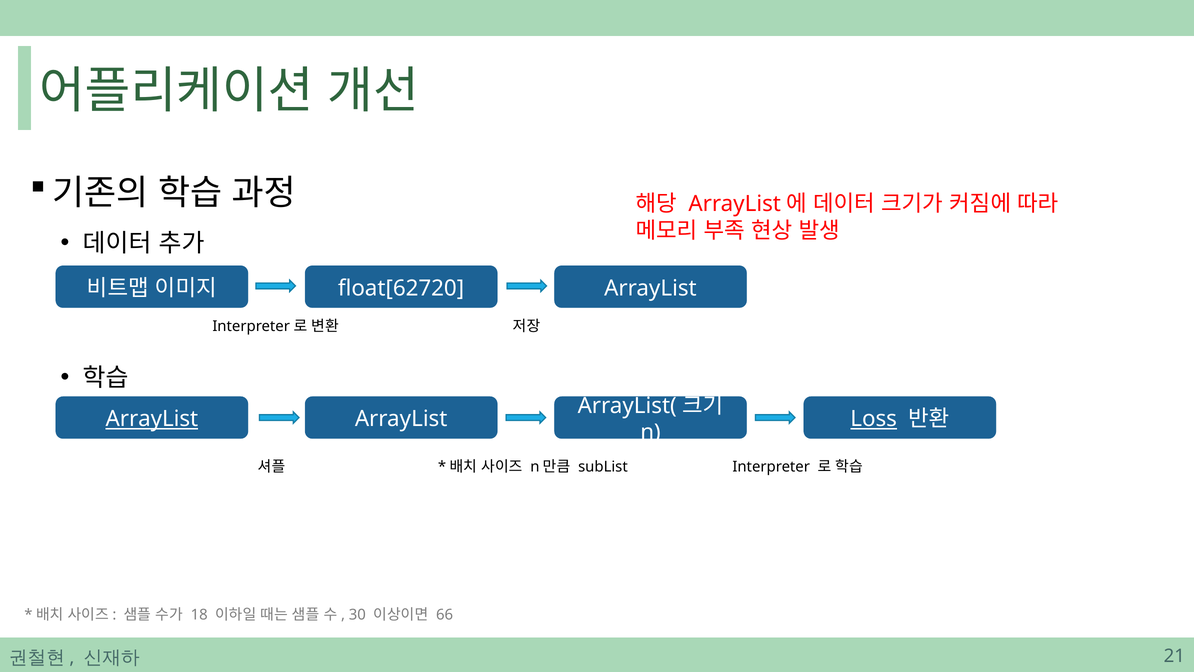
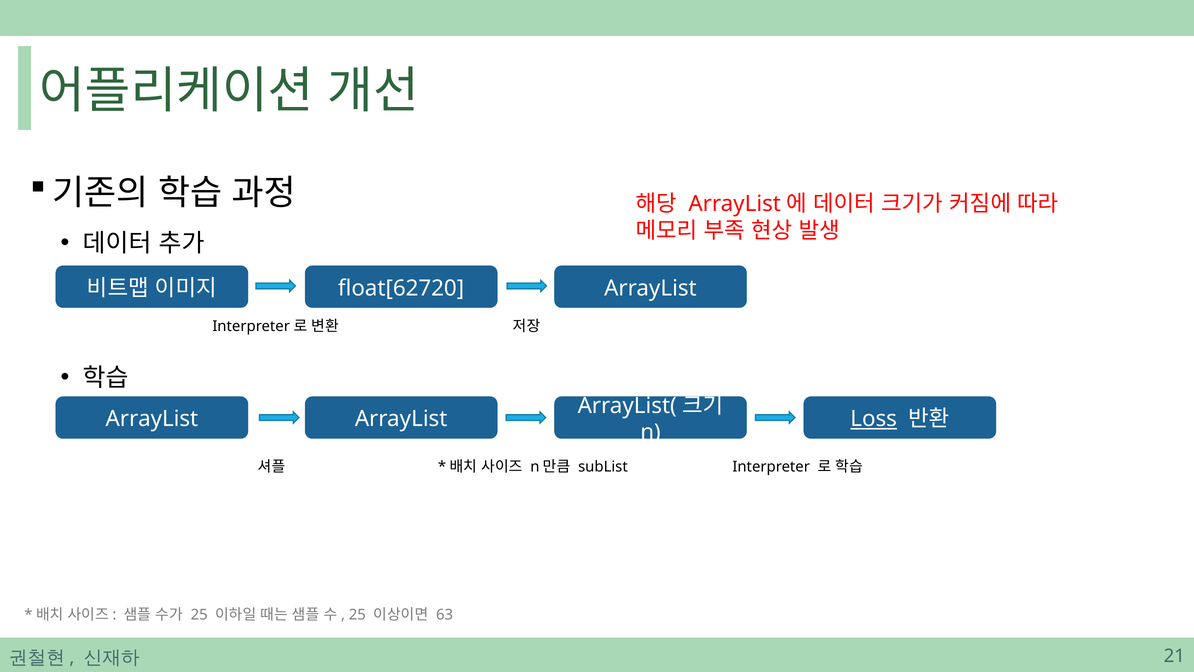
ArrayList underline: present -> none (152, 419)
18: 18 -> 25 (199, 615)
30: 30 -> 25 (357, 615)
66: 66 -> 63 (445, 615)
